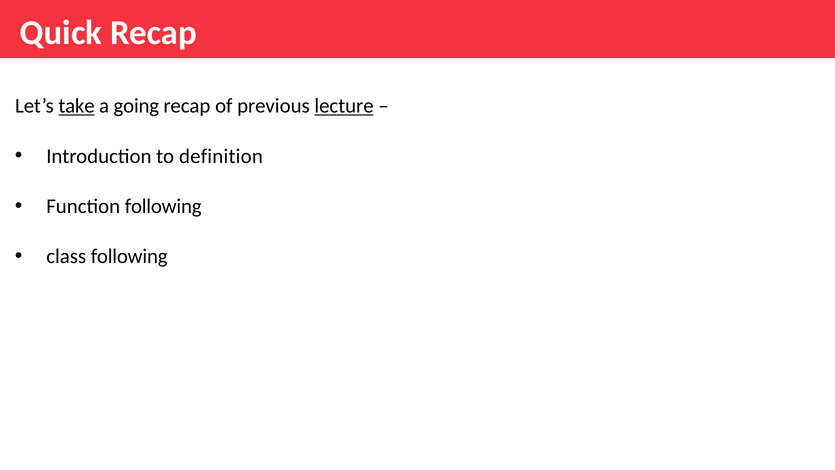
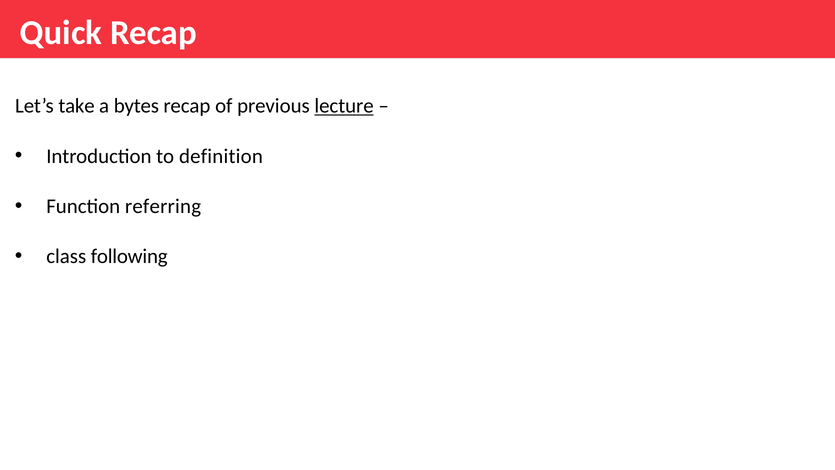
take underline: present -> none (77, 106)
going: going -> bytes (136, 106)
Function following: following -> referring (163, 206)
